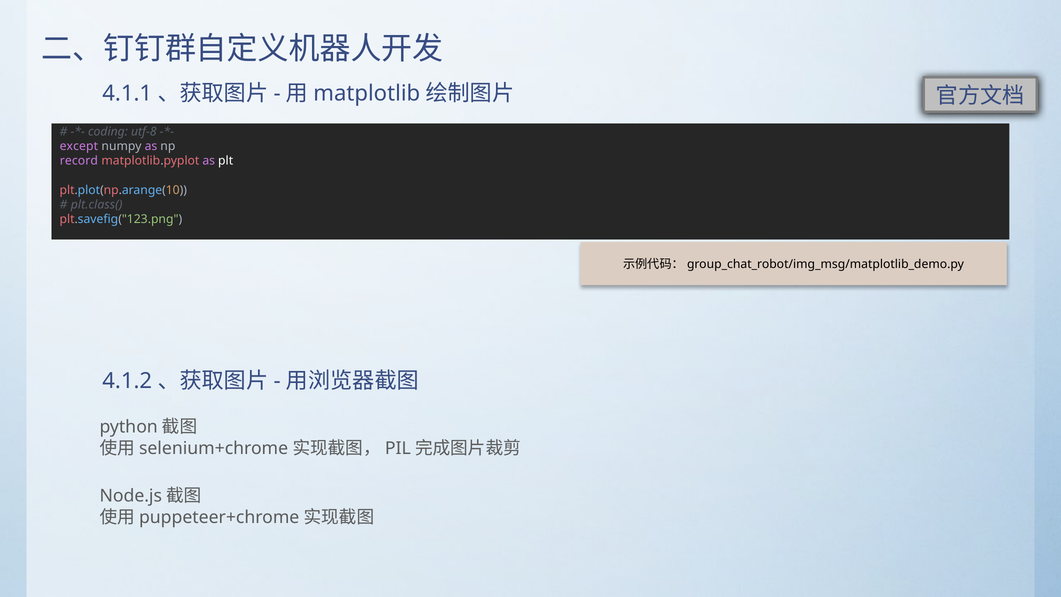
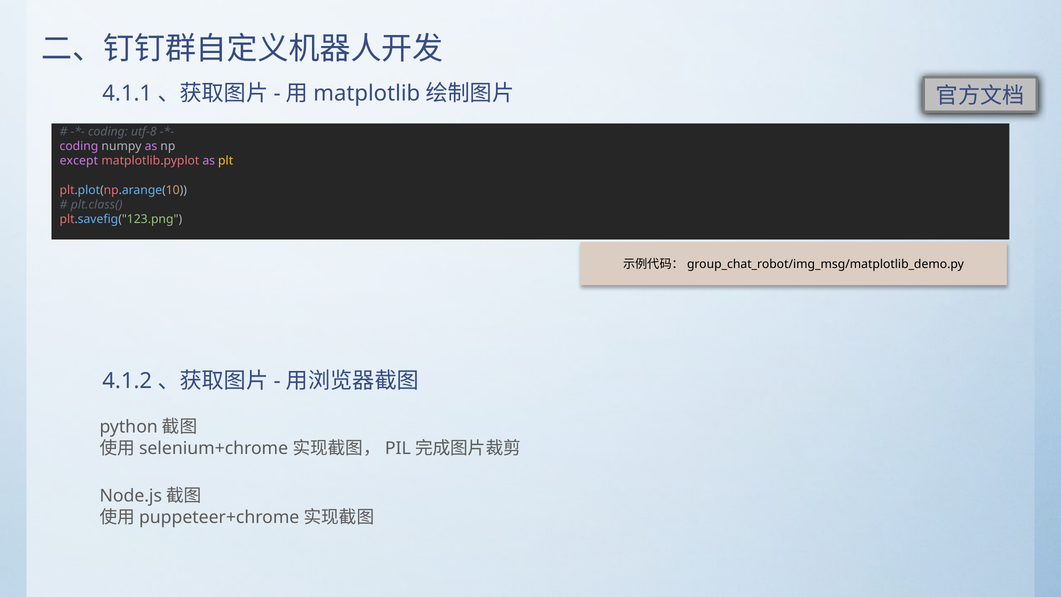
except: except -> coding (79, 146)
record: record -> except (79, 161)
plt colour: white -> yellow (226, 161)
